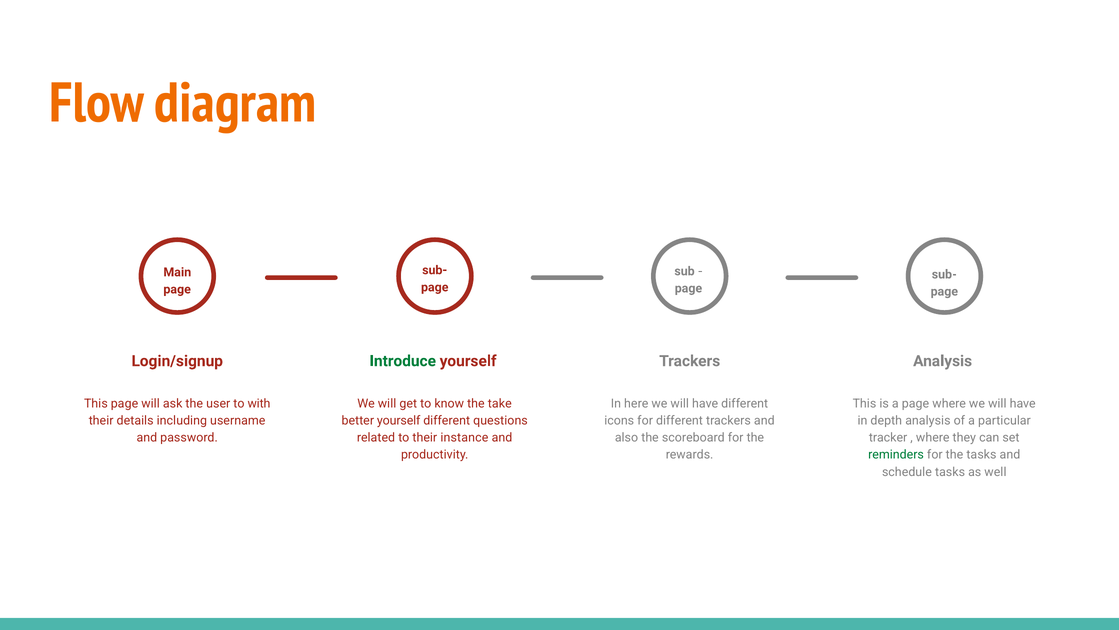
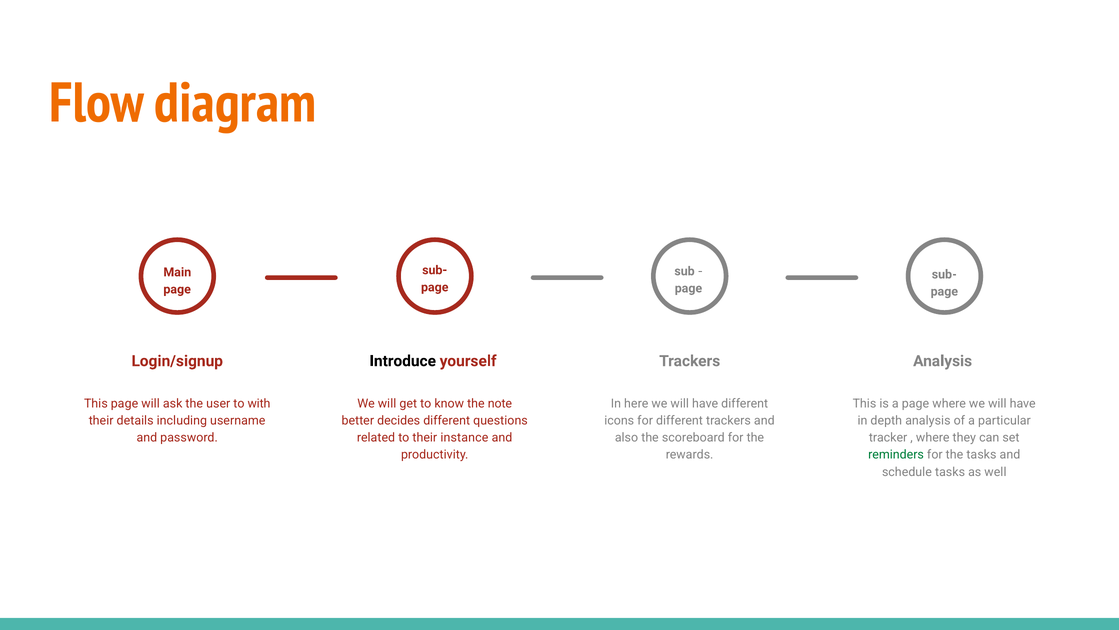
Introduce colour: green -> black (403, 361)
take: take -> note (500, 403)
better yourself: yourself -> decides (399, 420)
